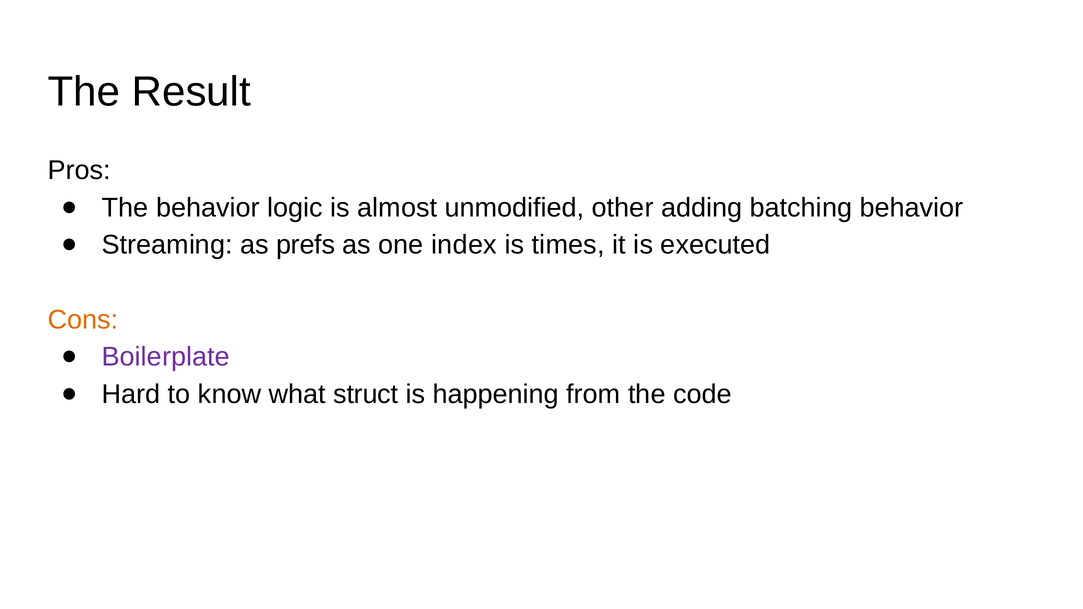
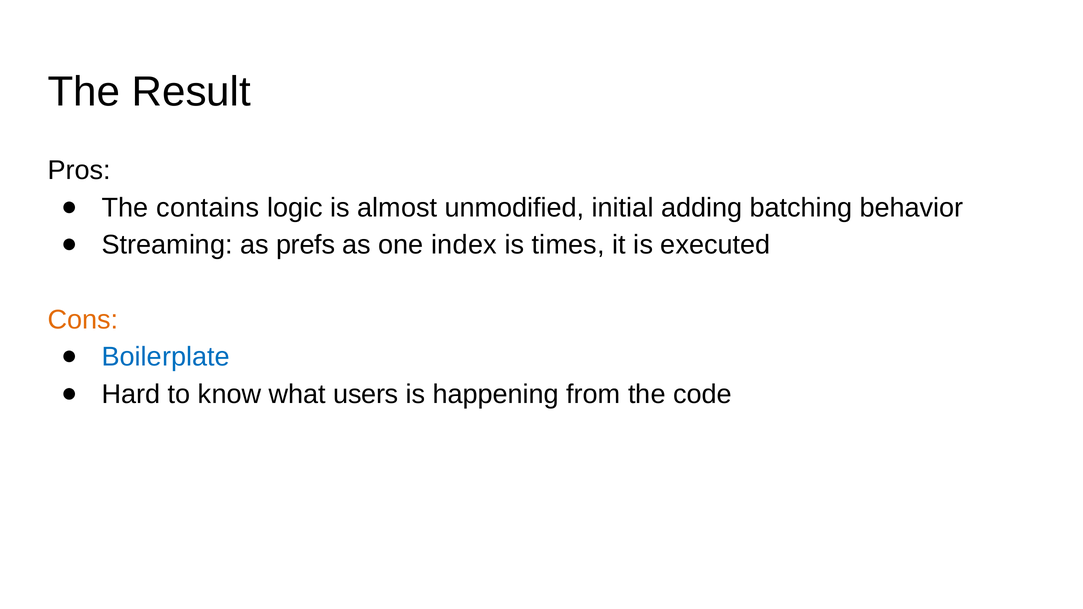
The behavior: behavior -> contains (208, 208)
other: other -> initial (623, 208)
Boilerplate colour: purple -> blue (166, 357)
struct: struct -> users (366, 394)
